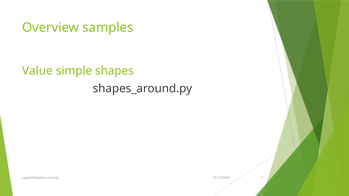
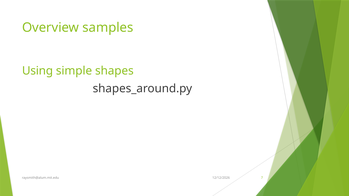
Value: Value -> Using (37, 71)
